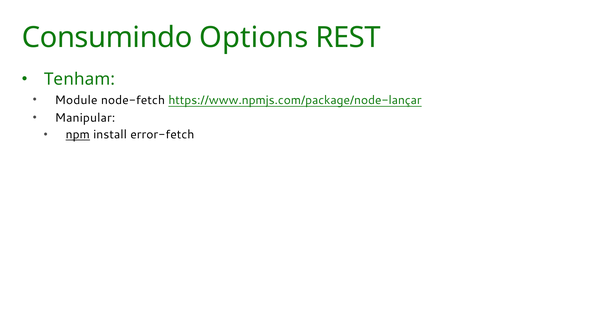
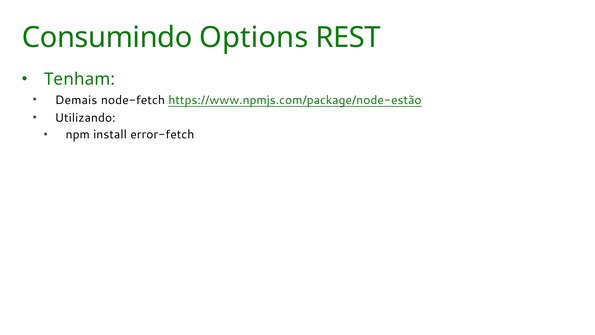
Module: Module -> Demais (76, 100)
https://www.npmjs.com/package/node-lançar: https://www.npmjs.com/package/node-lançar -> https://www.npmjs.com/package/node-estão (295, 100)
Manipular: Manipular -> Utilizando (85, 118)
npm underline: present -> none (78, 134)
